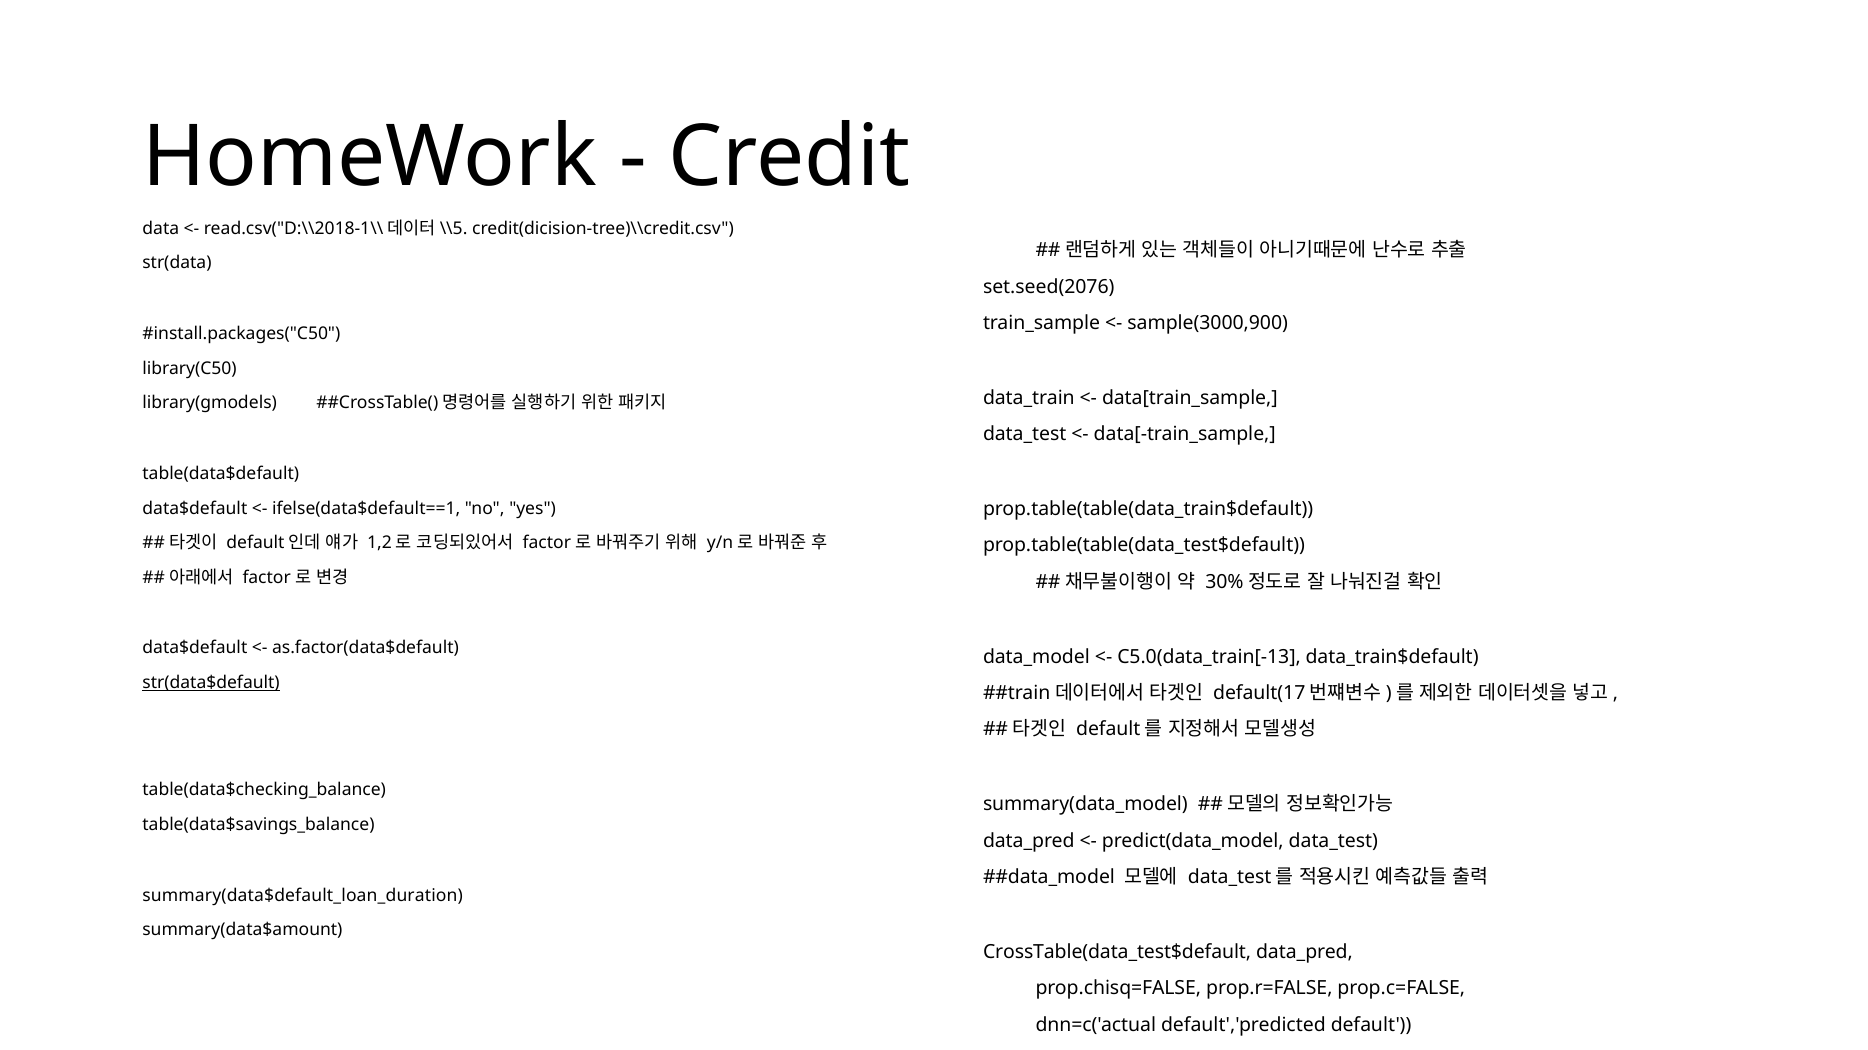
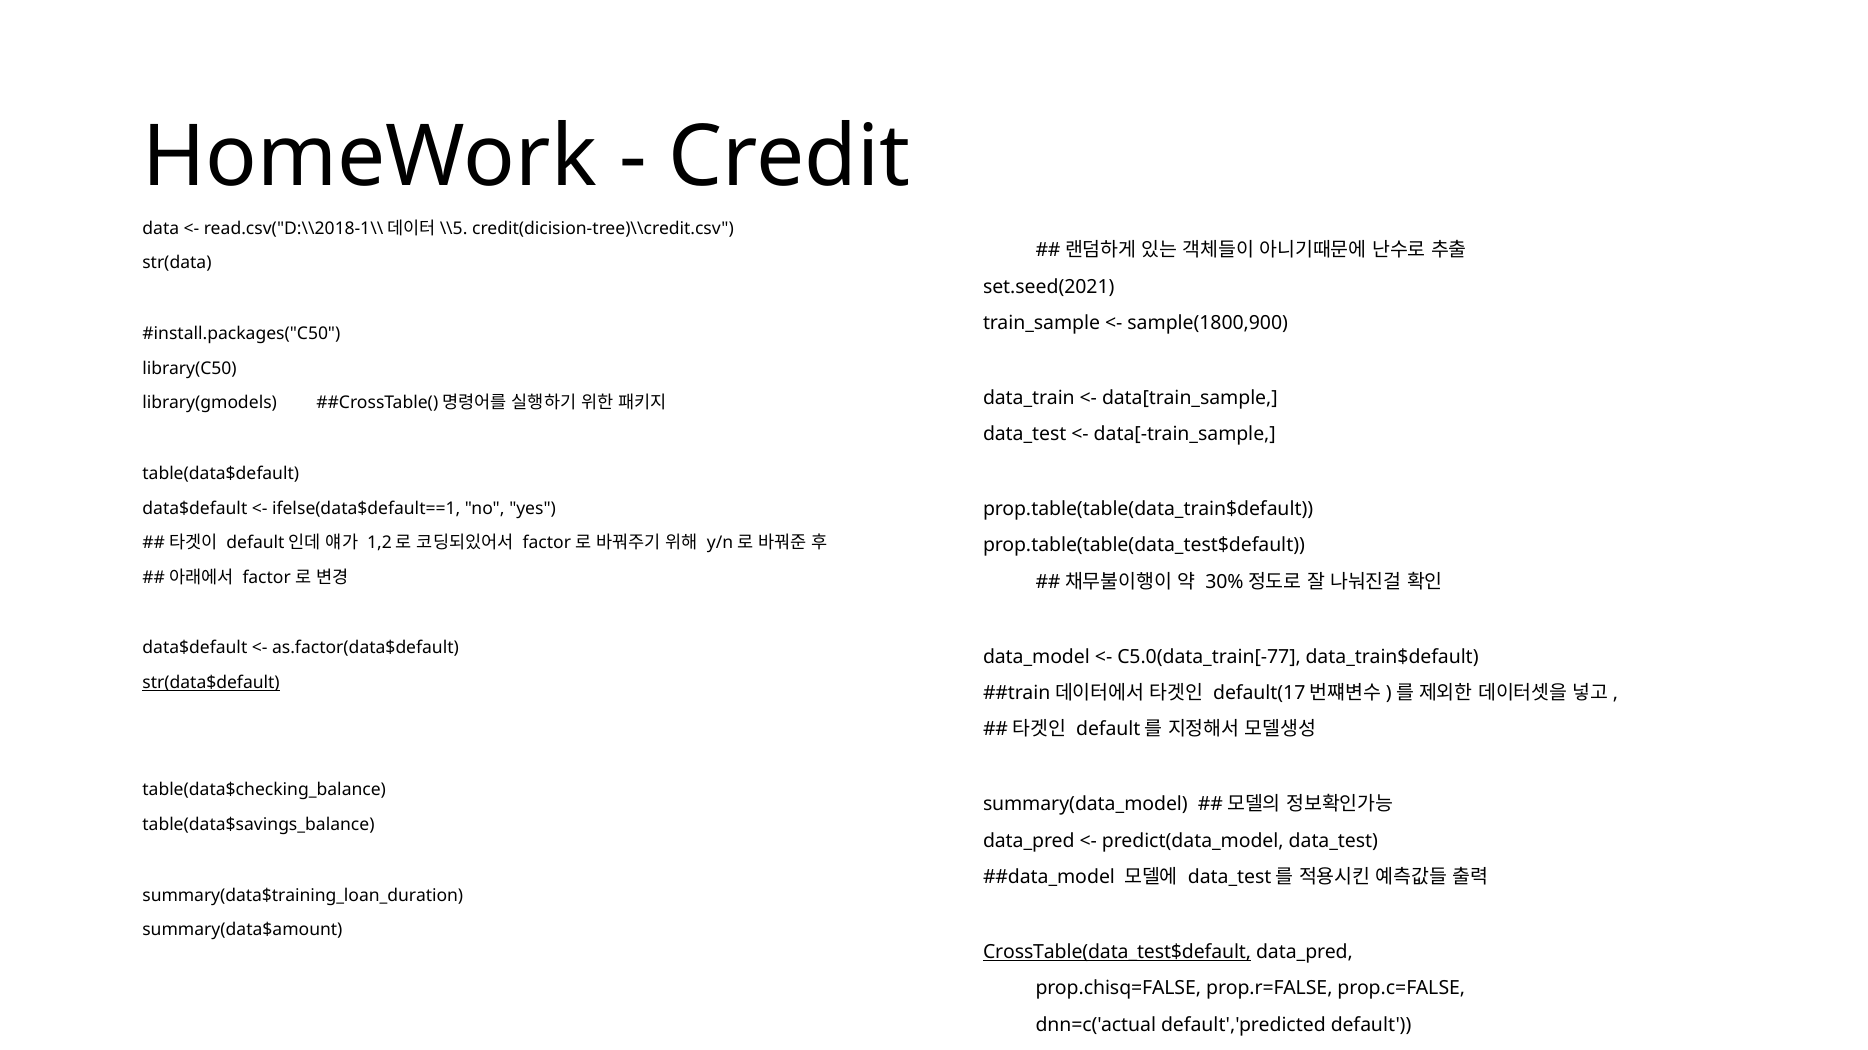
set.seed(2076: set.seed(2076 -> set.seed(2021 (1049, 287)
sample(3000,900: sample(3000,900 -> sample(1800,900 (1208, 323)
C5.0(data_train[-13: C5.0(data_train[-13 -> C5.0(data_train[-77 (1209, 657)
summary(data$default_loan_duration: summary(data$default_loan_duration -> summary(data$training_loan_duration (303, 896)
CrossTable(data_test$default underline: none -> present (1117, 953)
